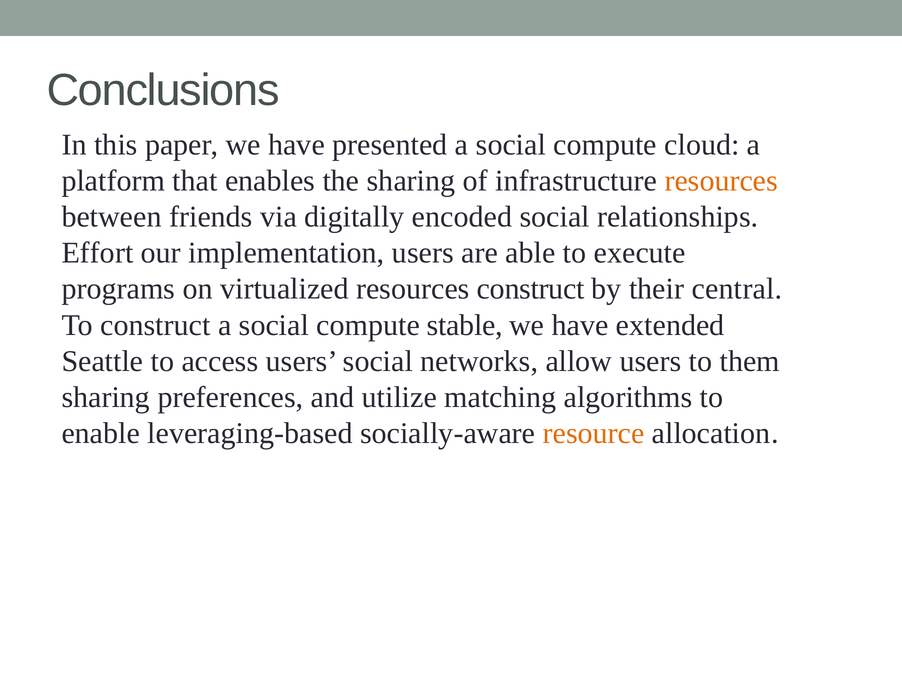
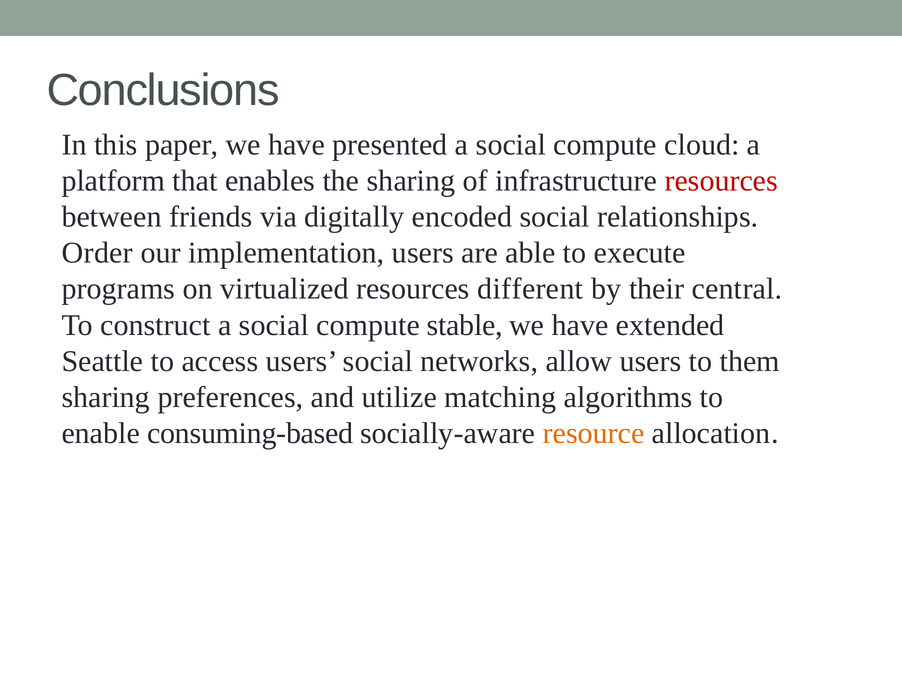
resources colour: orange -> red (721, 181)
Effort: Effort -> Order (97, 253)
resources construct: construct -> different (530, 289)
leveraging-based: leveraging-based -> consuming-based (250, 434)
